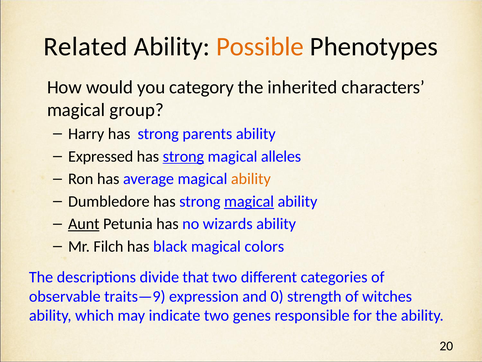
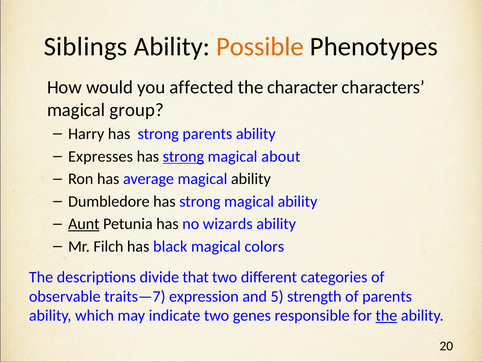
Related: Related -> Siblings (86, 46)
category: category -> affected (202, 87)
inherited: inherited -> character (303, 87)
Expressed: Expressed -> Expresses (101, 156)
alleles: alleles -> about (281, 156)
ability colour: orange -> black (251, 179)
magical underline: present -> none (249, 201)
traits—9: traits—9 -> traits—7 (135, 296)
0: 0 -> 5 (277, 296)
of witches: witches -> parents (387, 296)
the underline: none -> present (386, 315)
